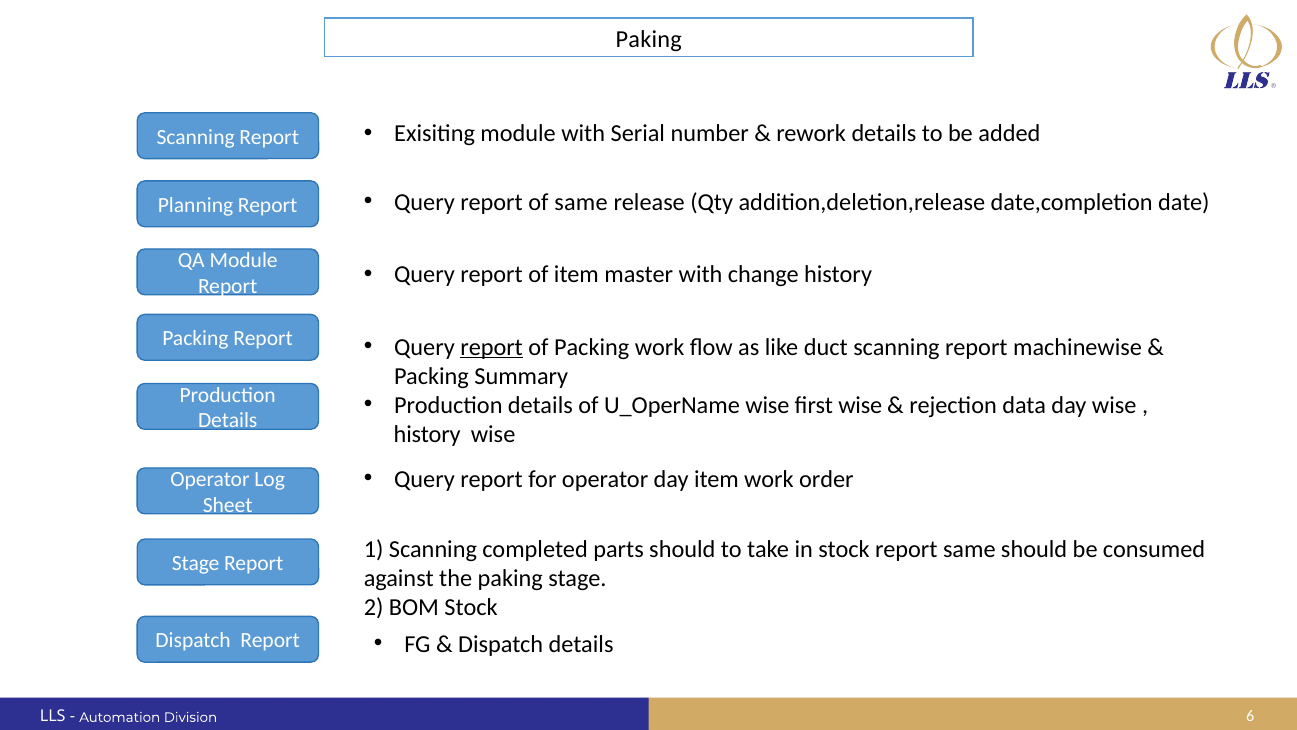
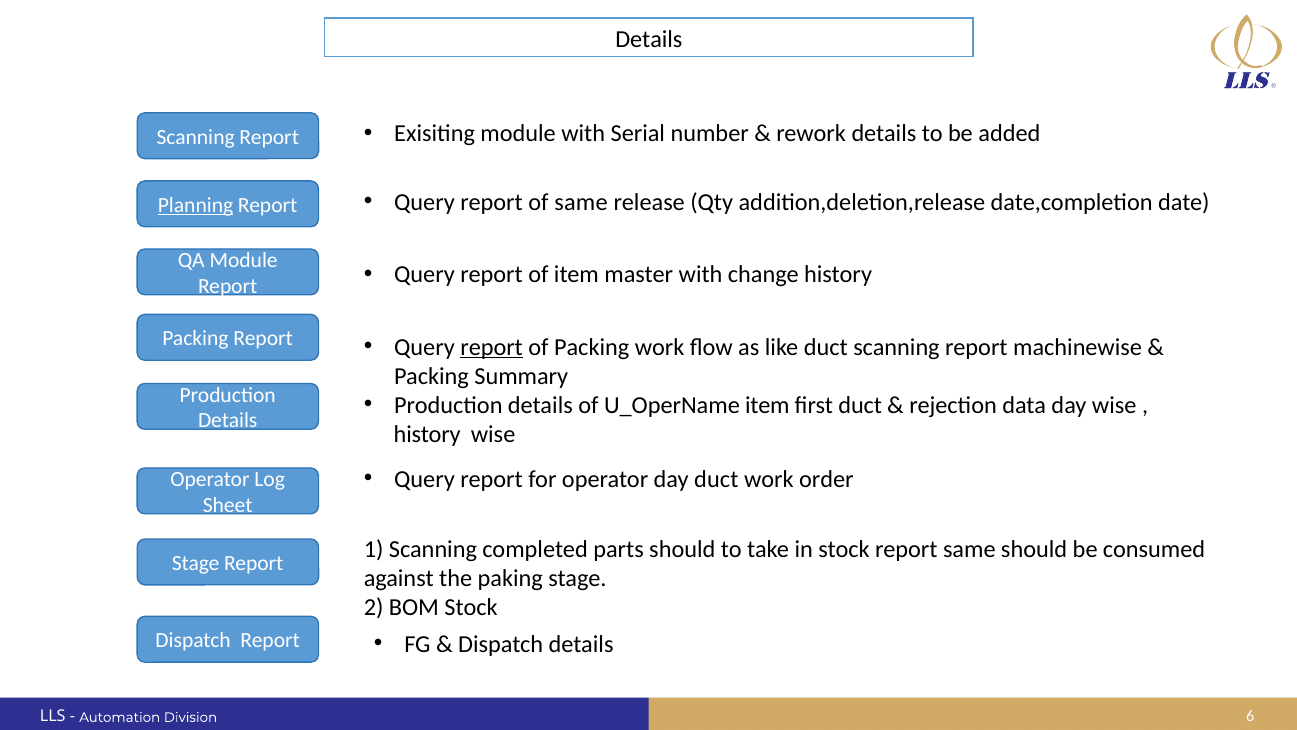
Paking: Paking -> Details (649, 39)
Planning underline: none -> present (196, 205)
U_OperName wise: wise -> item (767, 405)
first wise: wise -> duct (860, 405)
day item: item -> duct (716, 479)
